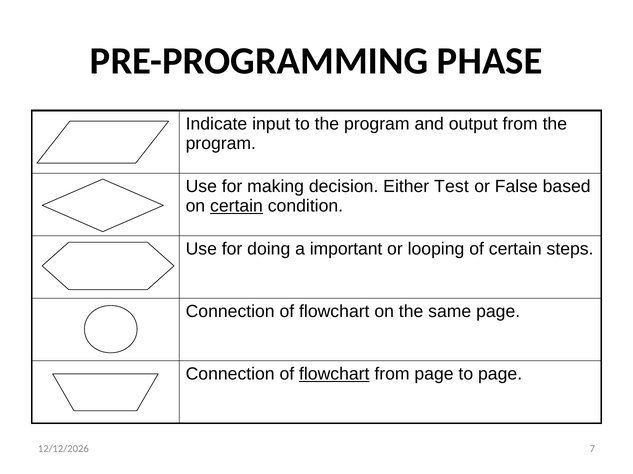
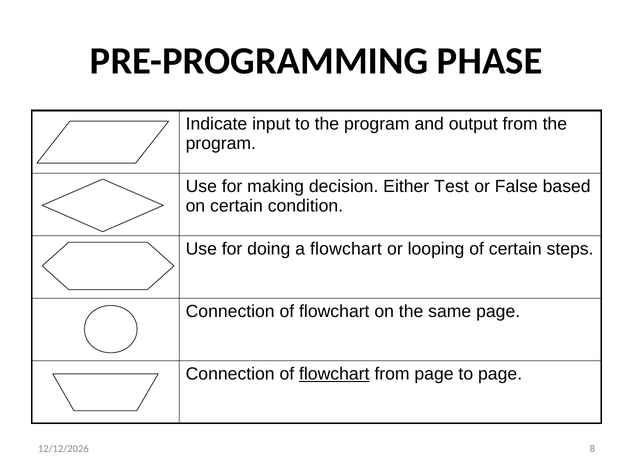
certain underline: present -> none (236, 206)
a important: important -> flowchart (346, 249)
7: 7 -> 8 (592, 449)
